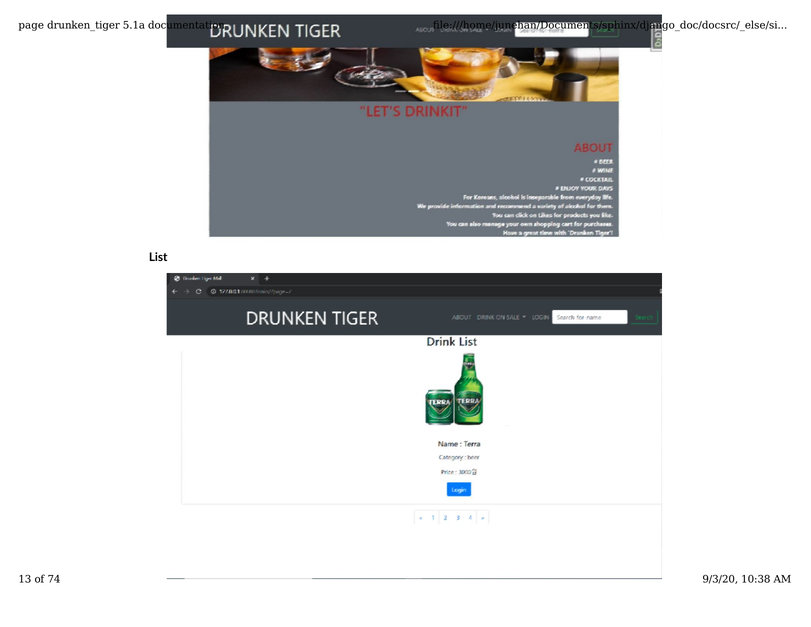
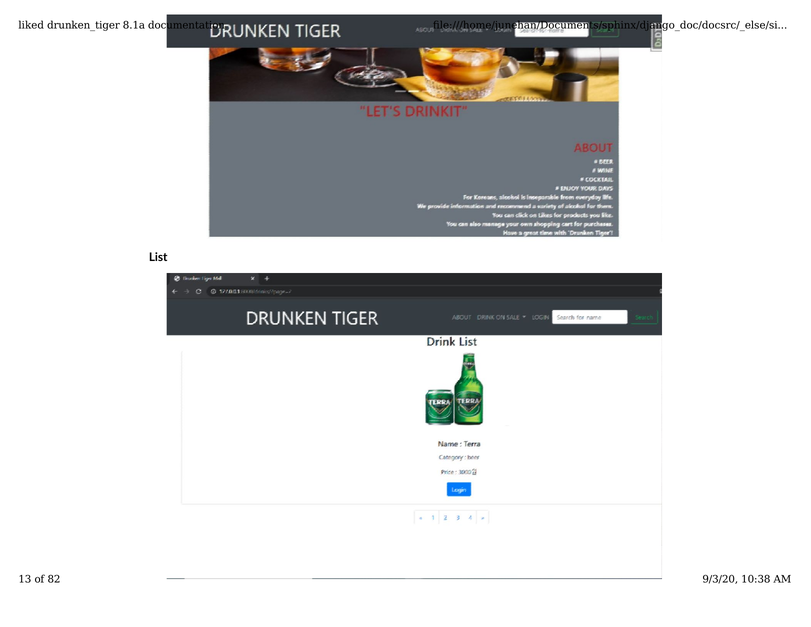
page: page -> liked (31, 25)
5.1a: 5.1a -> 8.1a (134, 25)
74: 74 -> 82 (54, 579)
